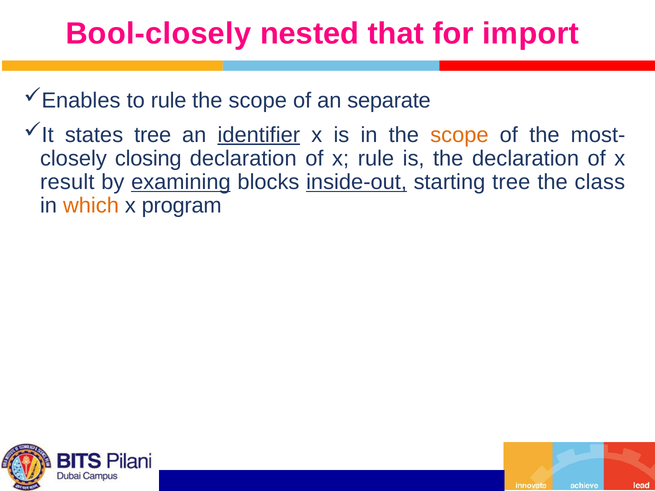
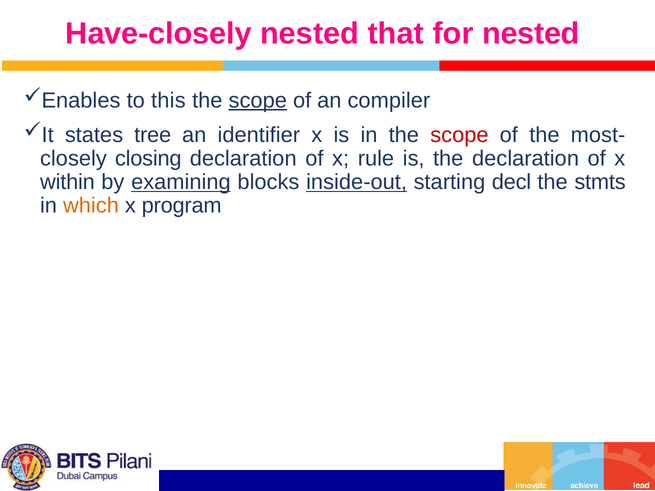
Bool-closely: Bool-closely -> Have-closely (159, 34)
for import: import -> nested (531, 34)
to rule: rule -> this (168, 101)
scope underline: none -> present (258, 101)
separate: separate -> compiler (389, 101)
identifier underline: present -> none (259, 135)
scope colour: orange -> red (459, 135)
result: result -> within (67, 182)
starting tree: tree -> decl (511, 182)
class: class -> stmts (600, 182)
